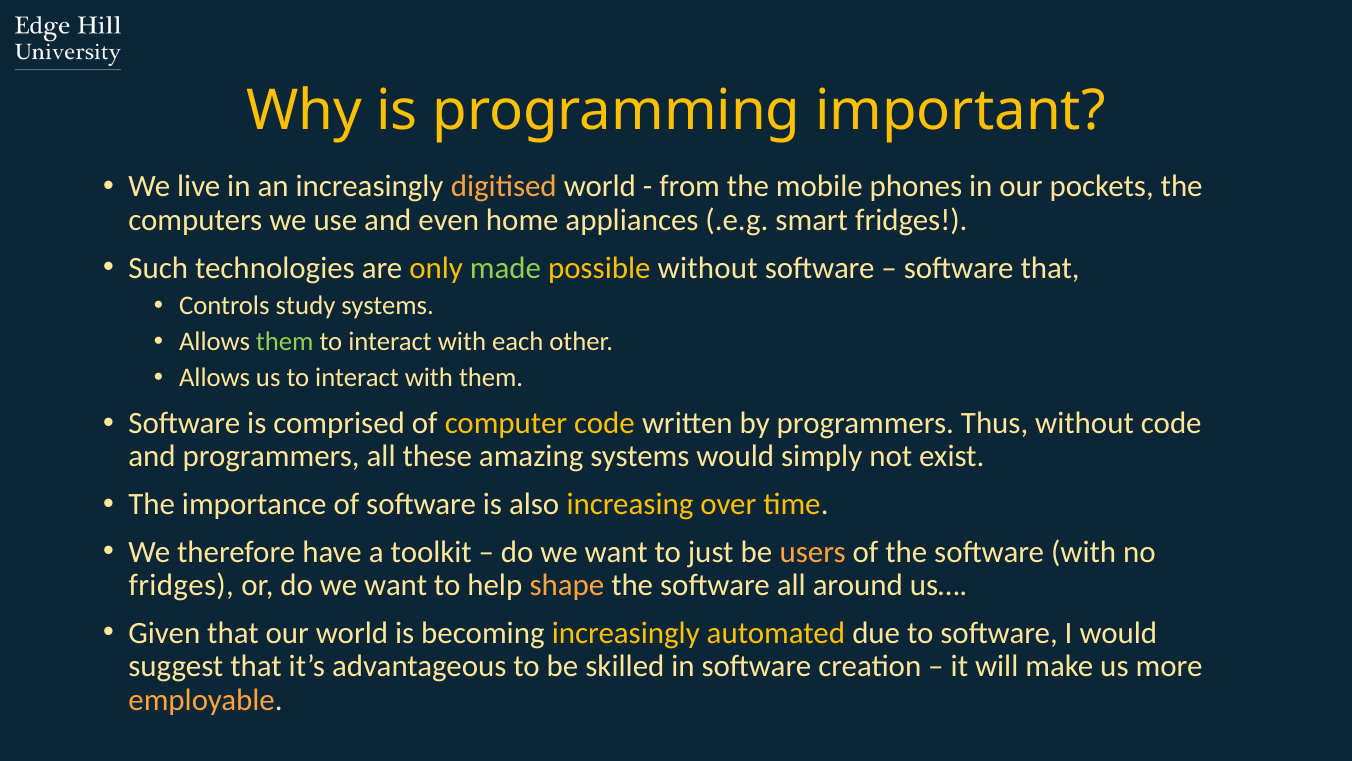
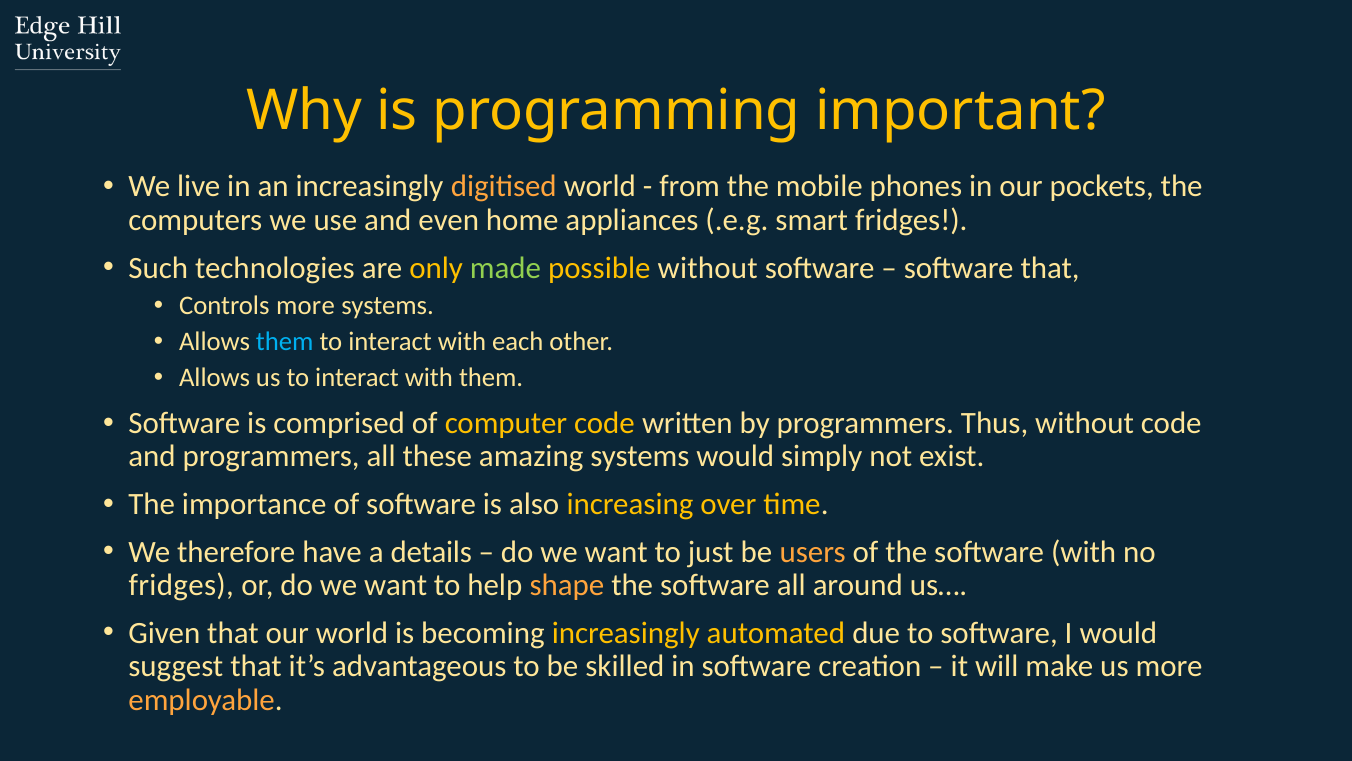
Controls study: study -> more (305, 306)
them colour: light green -> light blue (285, 342)
toolkit: toolkit -> details (431, 552)
